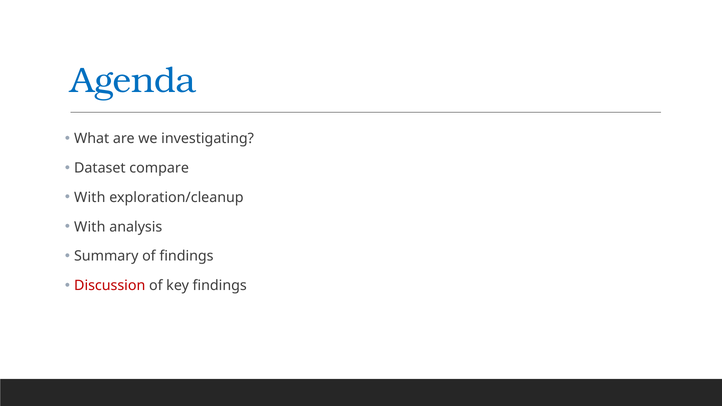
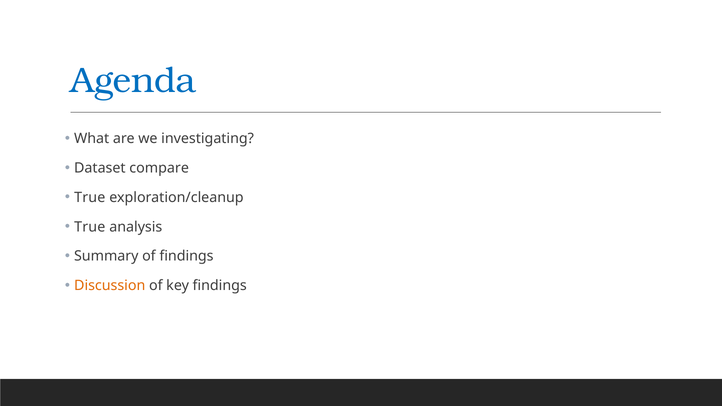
With: With -> True (90, 198)
With: With -> True (90, 227)
Discussion colour: red -> orange (110, 286)
